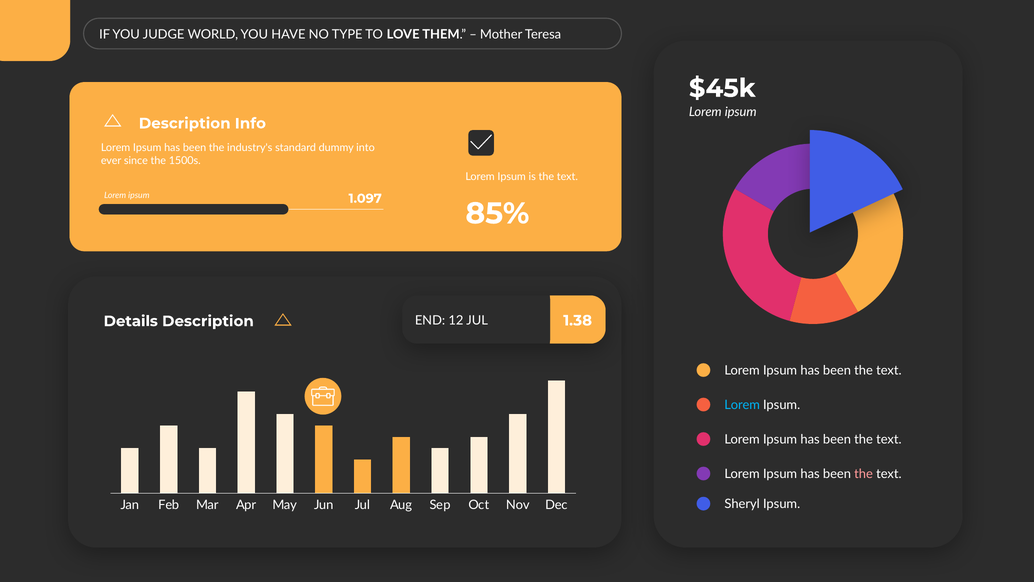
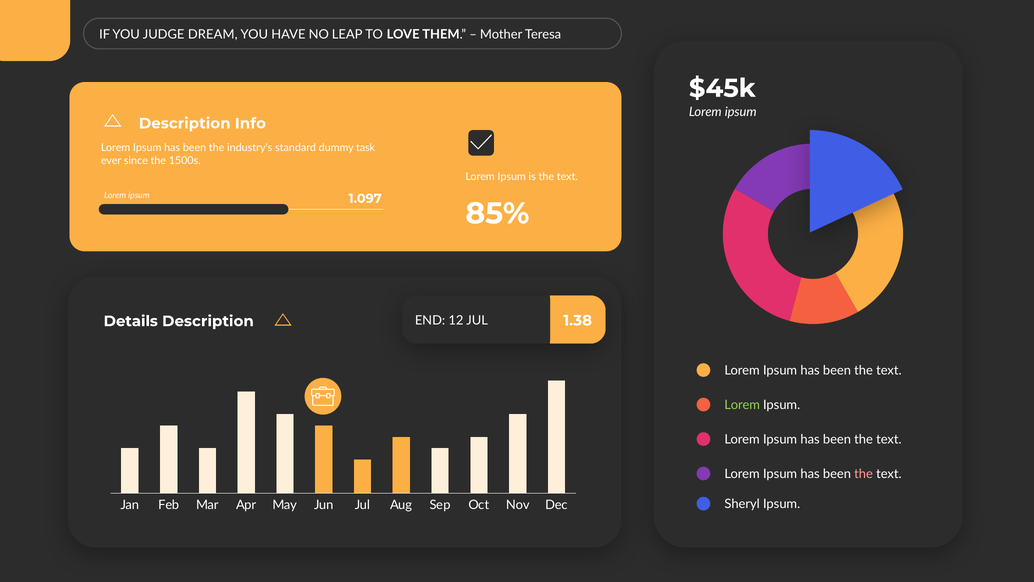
WORLD: WORLD -> DREAM (213, 34)
TYPE: TYPE -> LEAP (347, 34)
into: into -> task (366, 148)
Lorem colour: light blue -> light green (742, 405)
